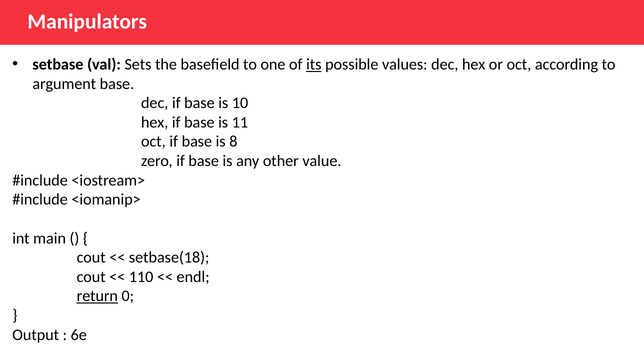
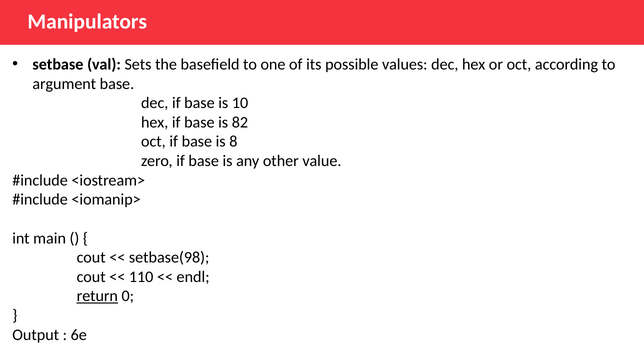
its underline: present -> none (314, 64)
11: 11 -> 82 (240, 122)
setbase(18: setbase(18 -> setbase(98 (169, 258)
